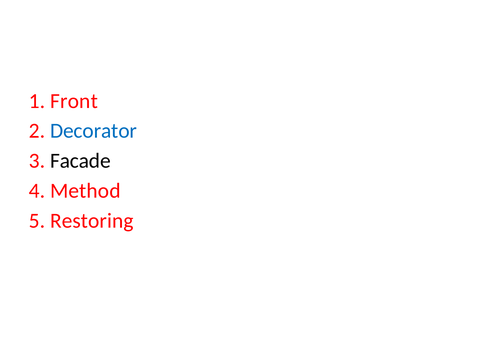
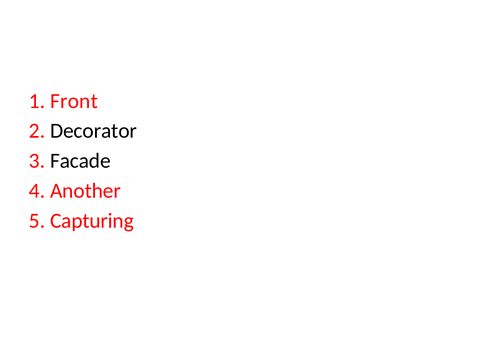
Decorator colour: blue -> black (94, 131)
Method: Method -> Another (85, 191)
Restoring: Restoring -> Capturing (92, 221)
